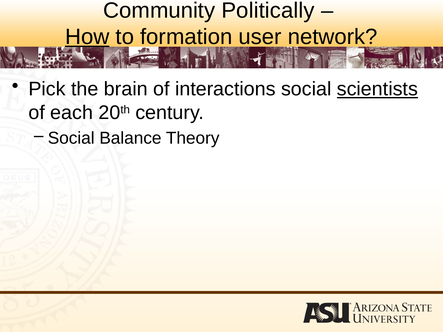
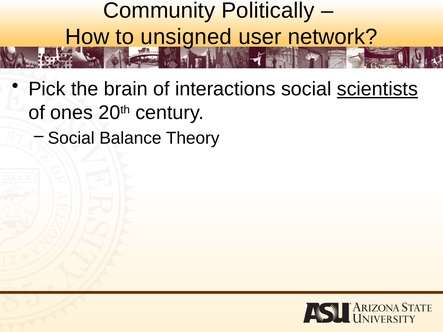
How underline: present -> none (87, 37)
formation: formation -> unsigned (186, 37)
each: each -> ones (72, 113)
